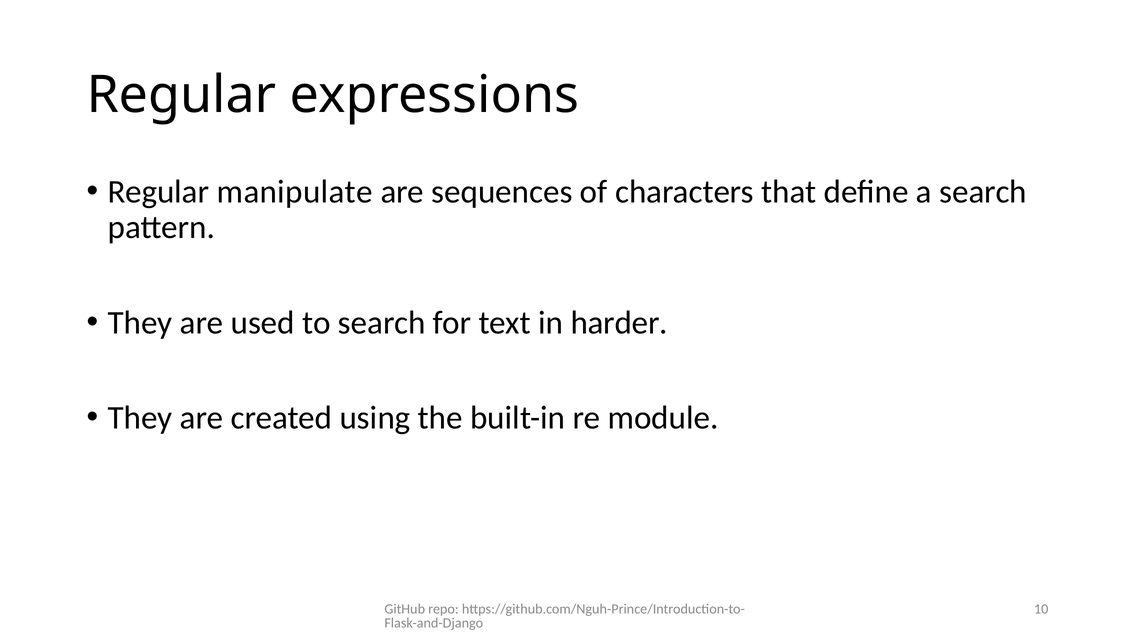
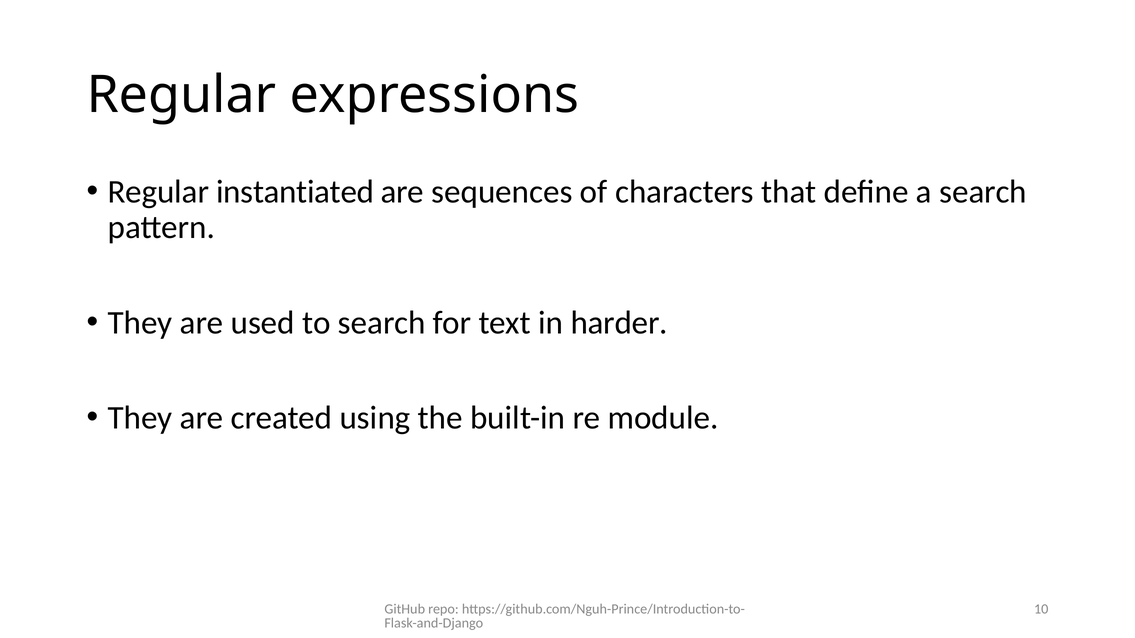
manipulate: manipulate -> instantiated (295, 192)
